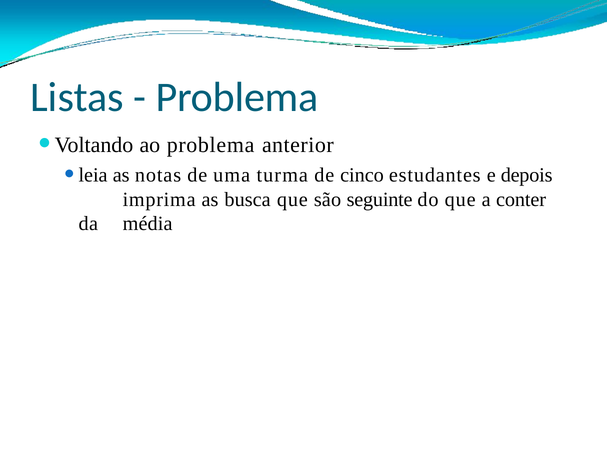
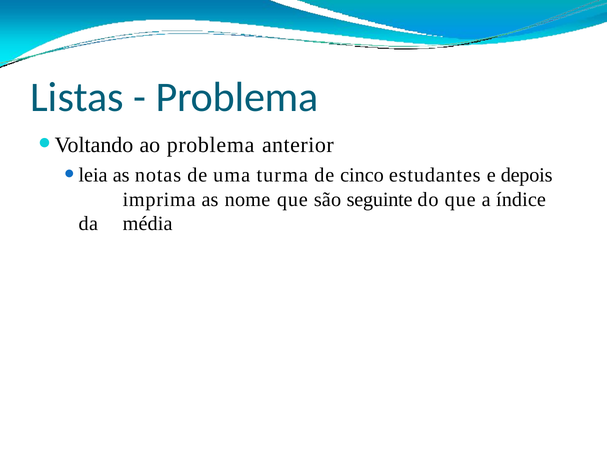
busca: busca -> nome (247, 199)
conter: conter -> índice (521, 199)
